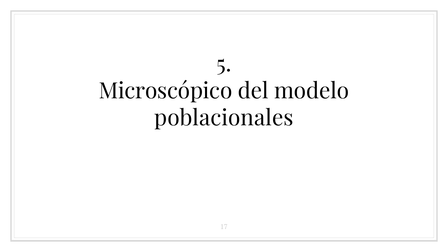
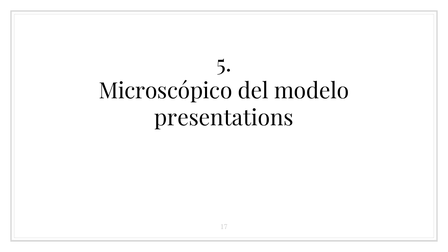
poblacionales: poblacionales -> presentations (224, 118)
